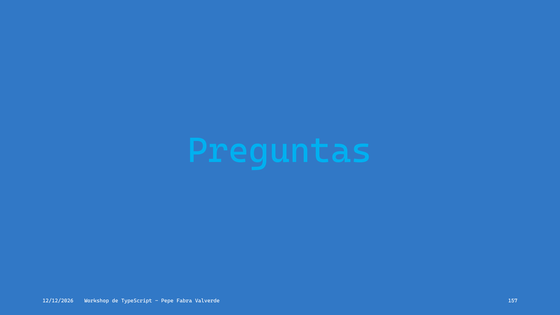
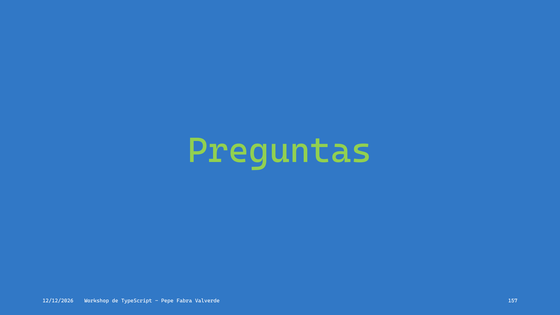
Preguntas colour: light blue -> light green (280, 151)
